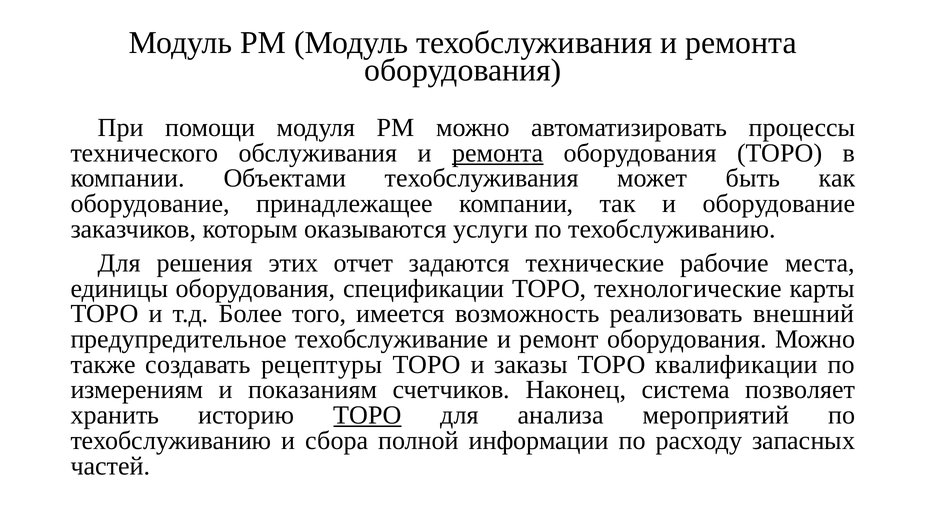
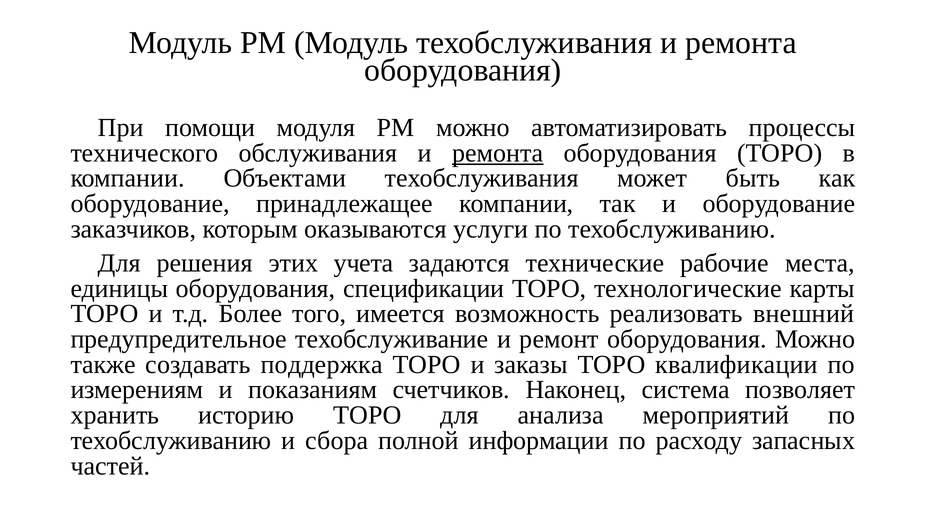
отчет: отчет -> учета (364, 263)
рецептуры: рецептуры -> поддержка (322, 364)
ТОРО underline: present -> none (367, 415)
